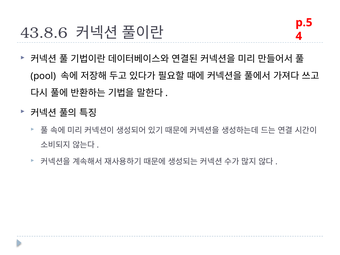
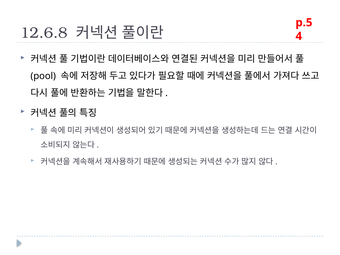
43.8.6: 43.8.6 -> 12.6.8 (44, 33)
